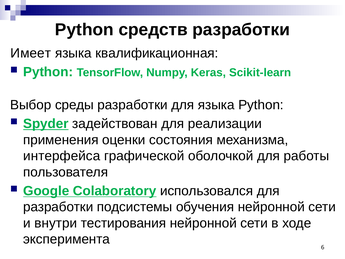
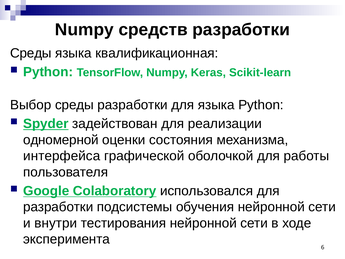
Python: Python -> Numpy (84, 30)
Имеет: Имеет -> Среды (31, 53)
применения: применения -> одномерной (61, 140)
